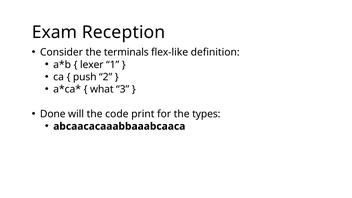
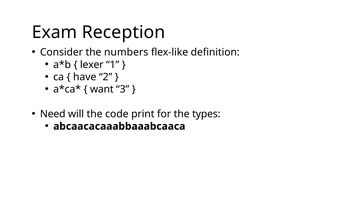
terminals: terminals -> numbers (126, 52)
push: push -> have (85, 77)
what: what -> want (102, 89)
Done: Done -> Need (53, 114)
